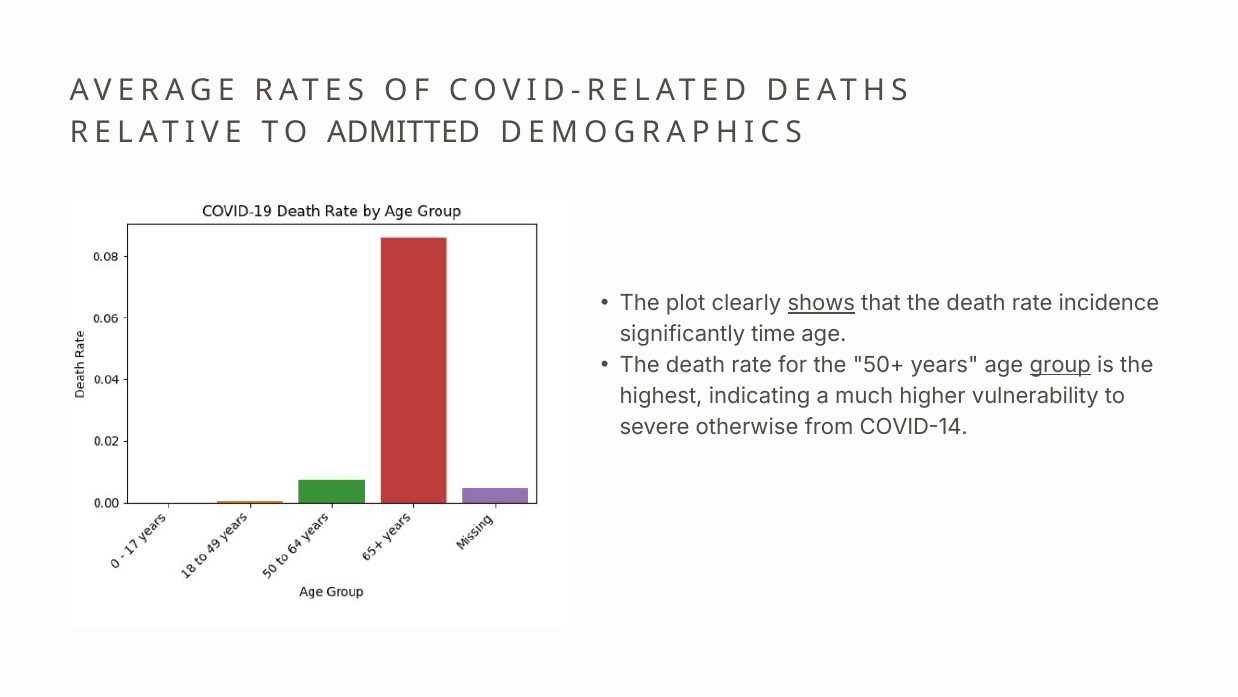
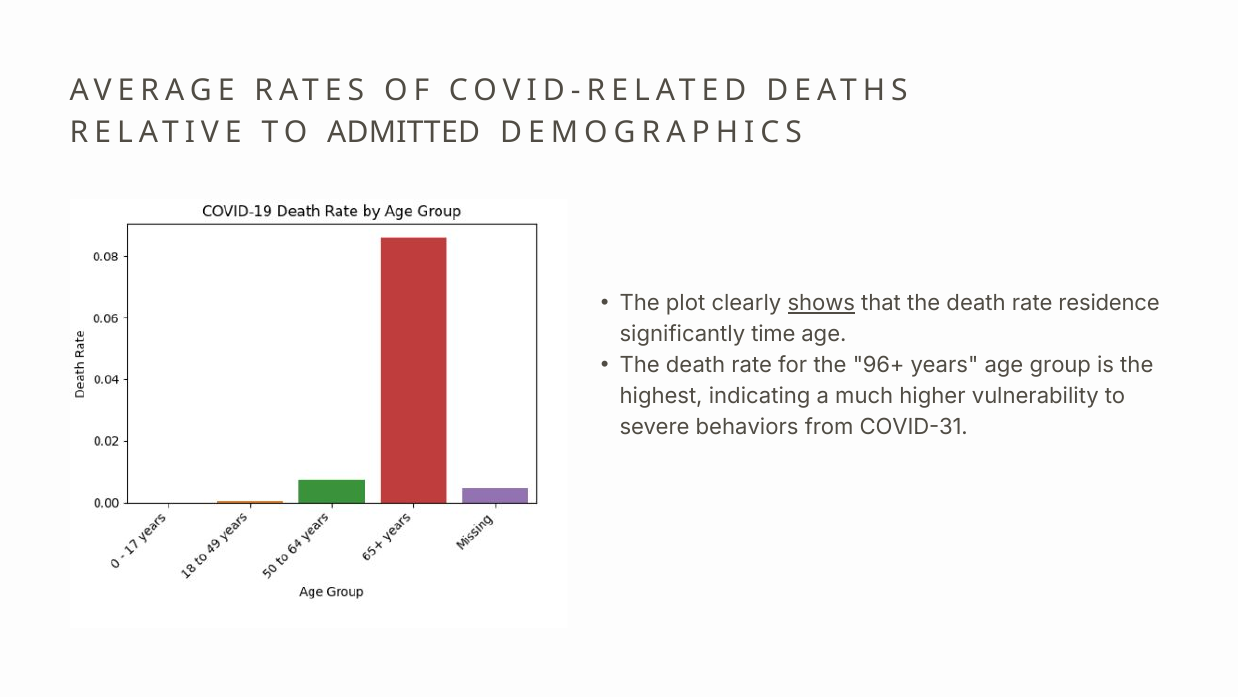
incidence: incidence -> residence (1109, 303)
50+: 50+ -> 96+ (879, 365)
group underline: present -> none (1060, 365)
otherwise: otherwise -> behaviors (747, 427)
COVID-14: COVID-14 -> COVID-31 (914, 427)
